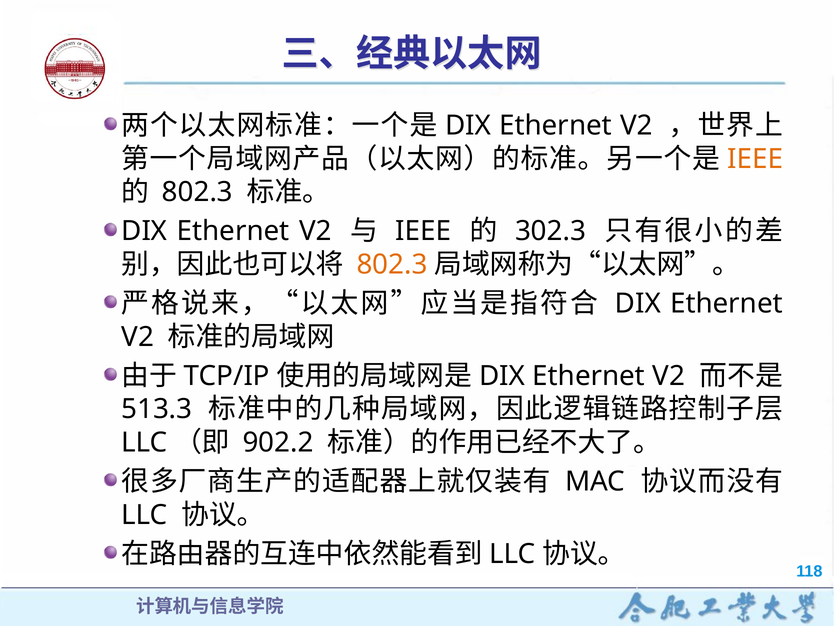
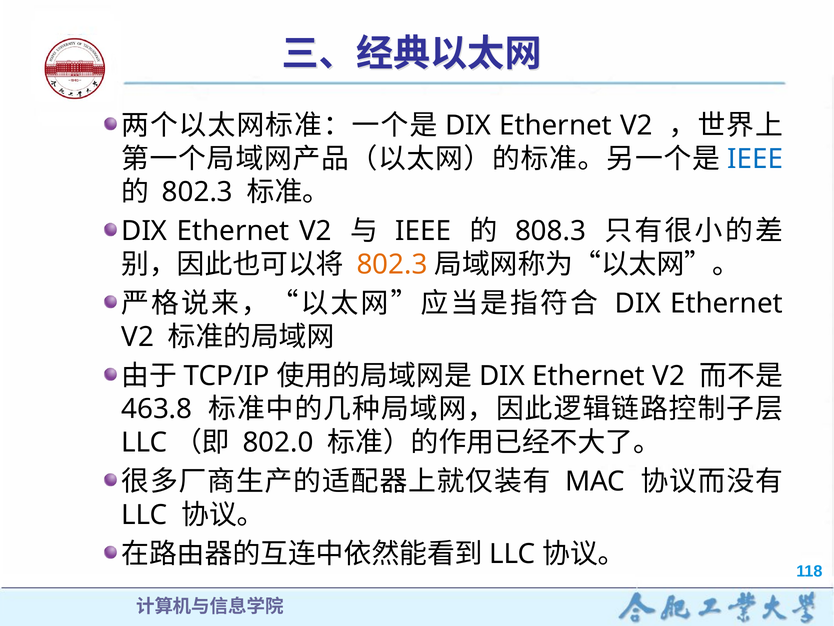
IEEE colour: orange -> blue (755, 159)
302.3: 302.3 -> 808.3 (551, 231)
513.3: 513.3 -> 463.8 (157, 409)
902.2: 902.2 -> 802.0 (278, 442)
